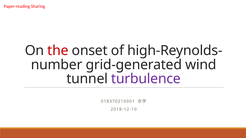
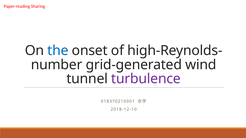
the colour: red -> blue (58, 51)
